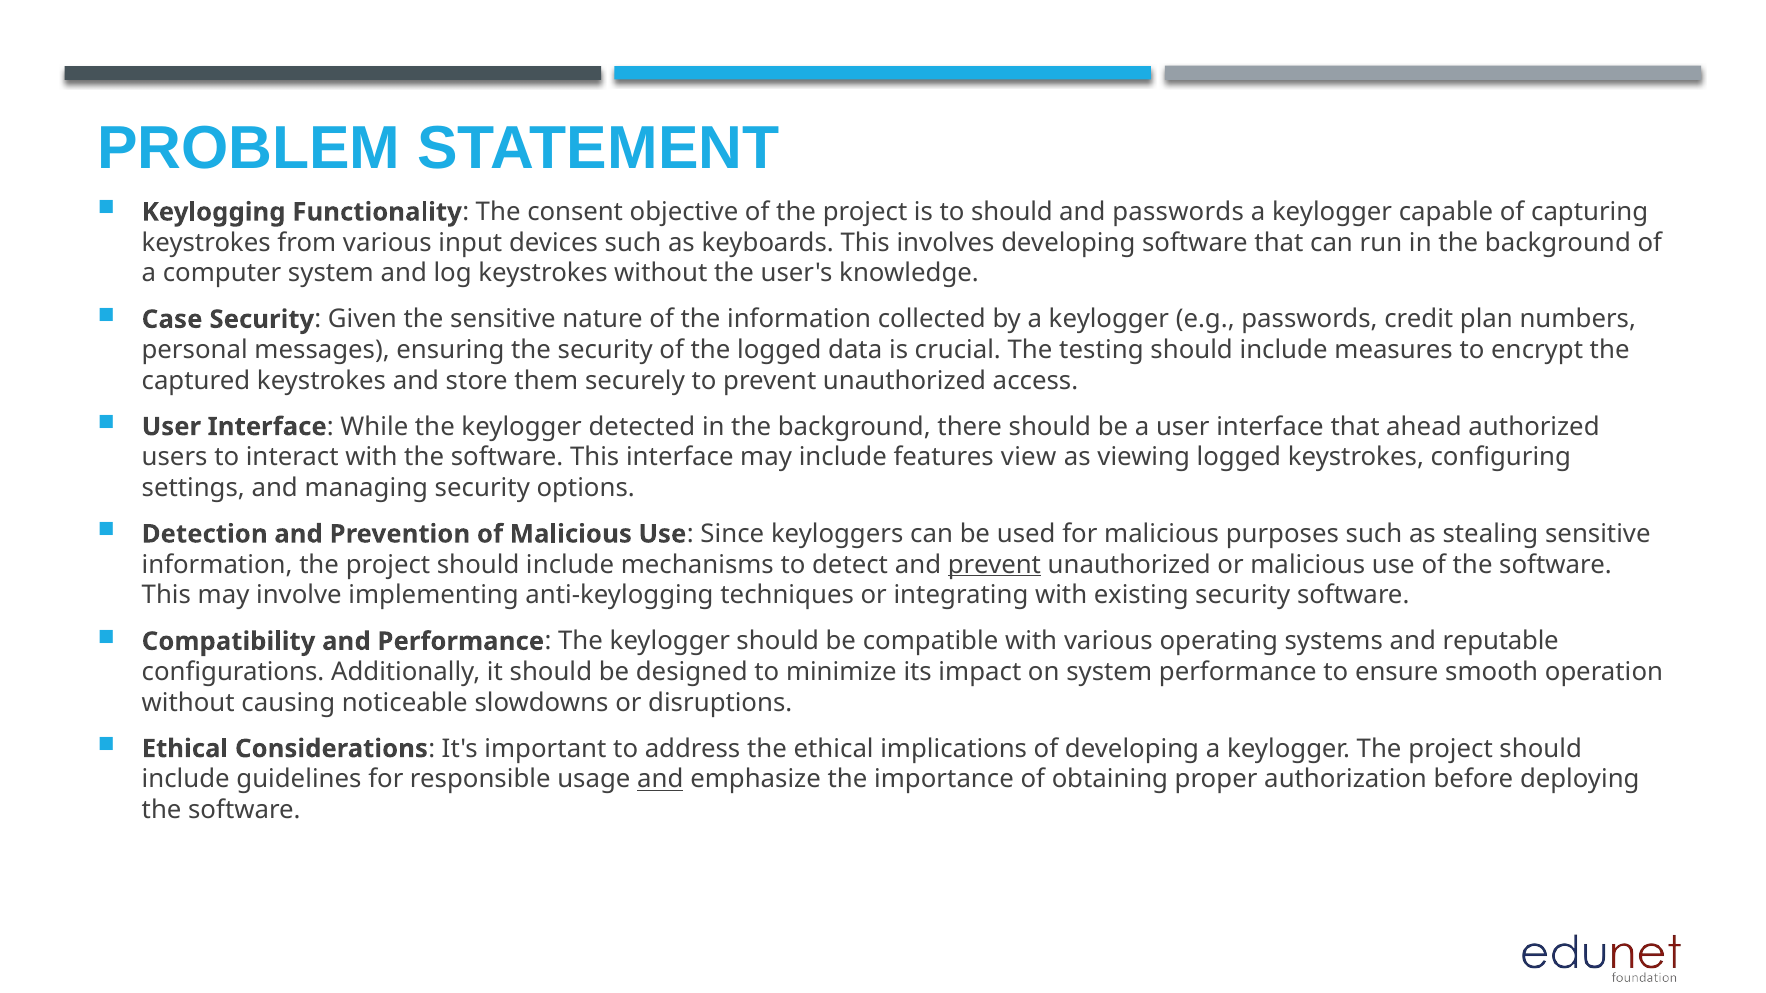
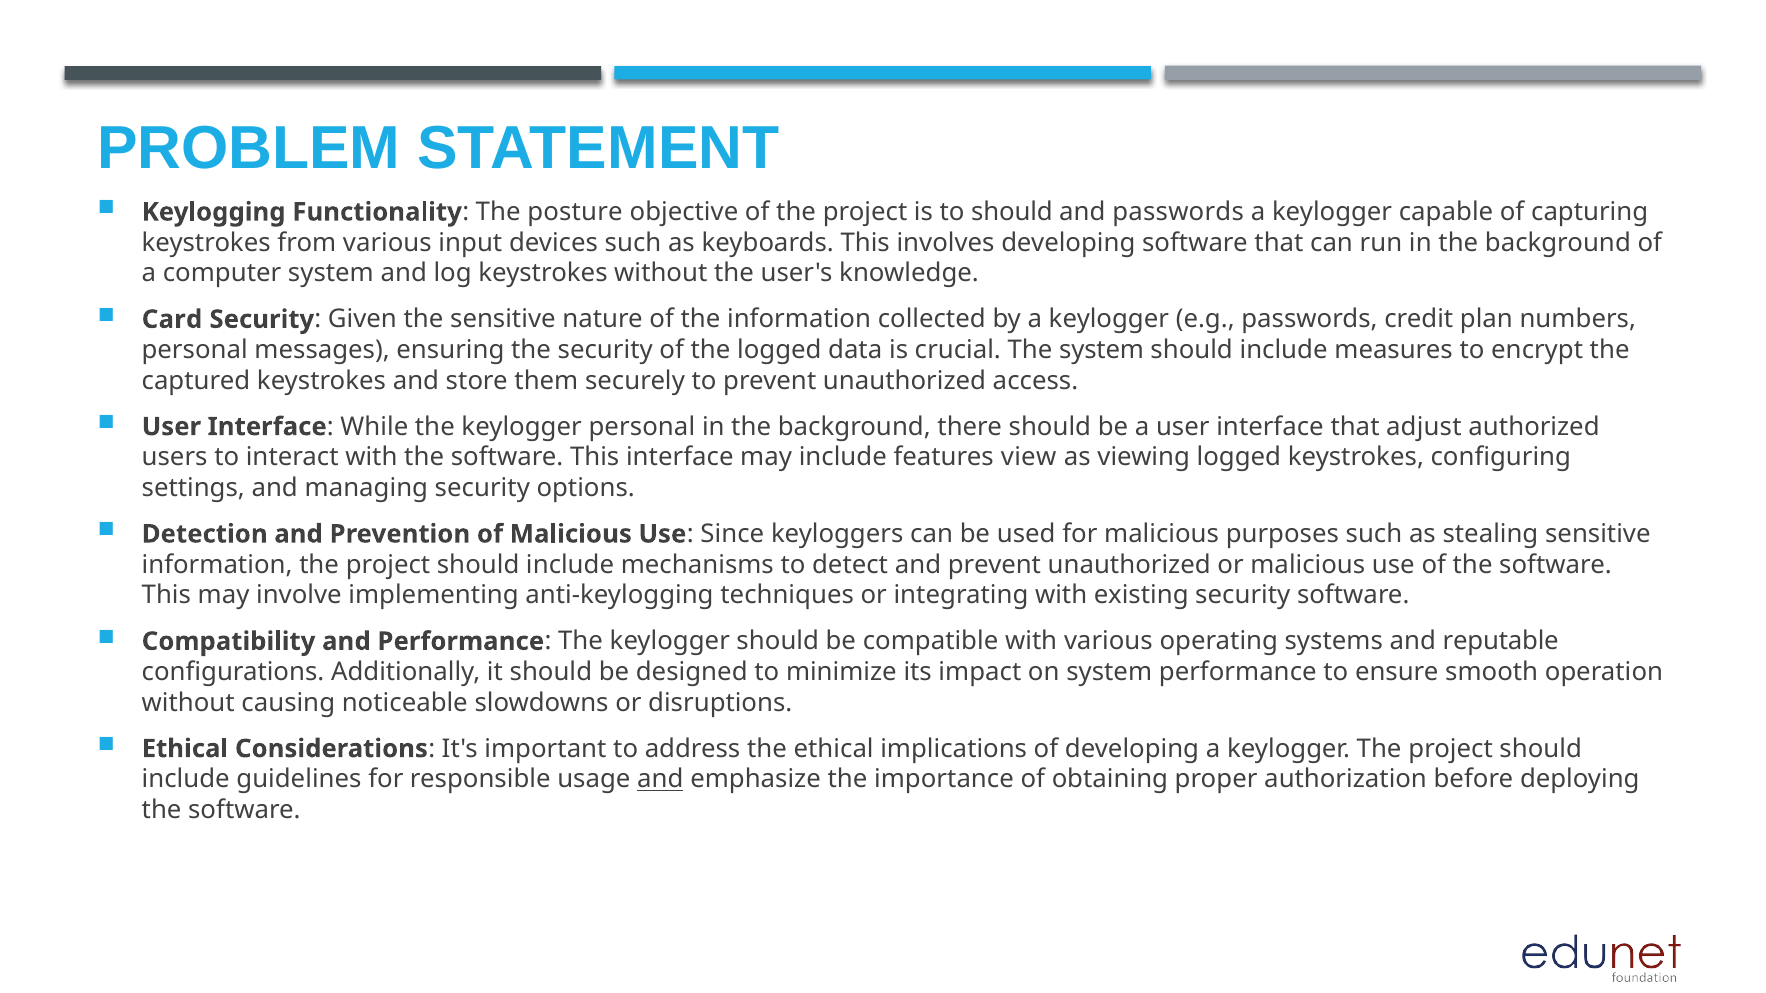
consent: consent -> posture (575, 212)
Case: Case -> Card (172, 319)
The testing: testing -> system (1102, 350)
keylogger detected: detected -> personal (642, 427)
ahead: ahead -> adjust (1424, 427)
prevent underline: present -> none (994, 565)
